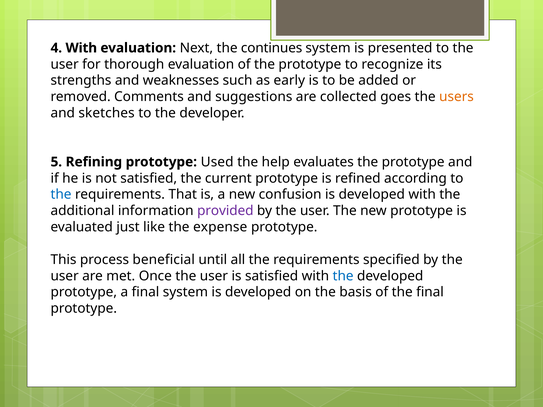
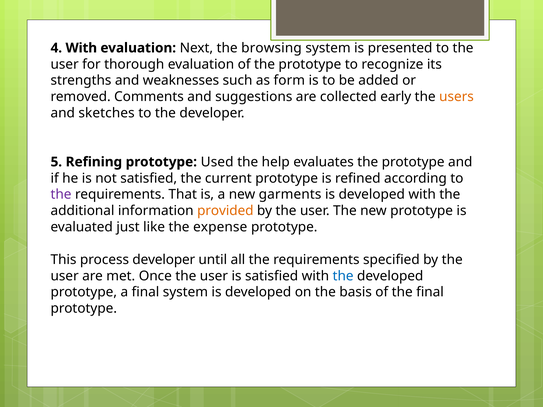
continues: continues -> browsing (271, 48)
early: early -> form (289, 81)
goes: goes -> early (396, 97)
the colour: blue -> purple (61, 195)
confusion: confusion -> garments (290, 195)
provided colour: purple -> orange (225, 211)
process beneficial: beneficial -> developer (164, 260)
